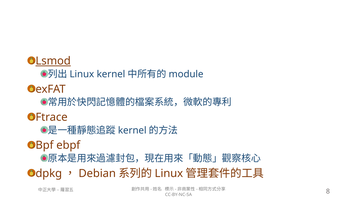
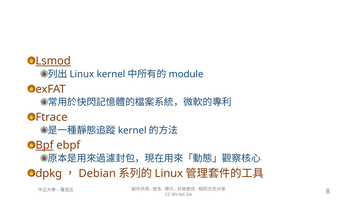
Bpf underline: none -> present (44, 145)
